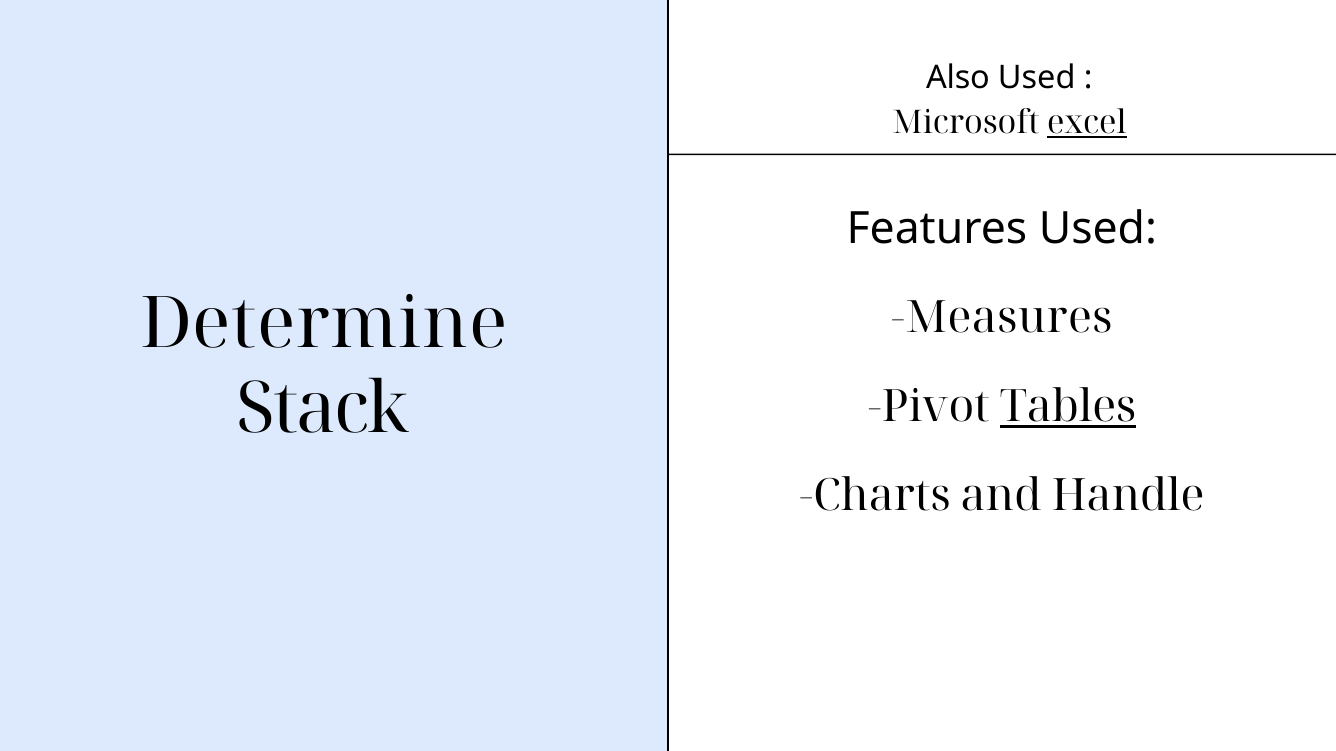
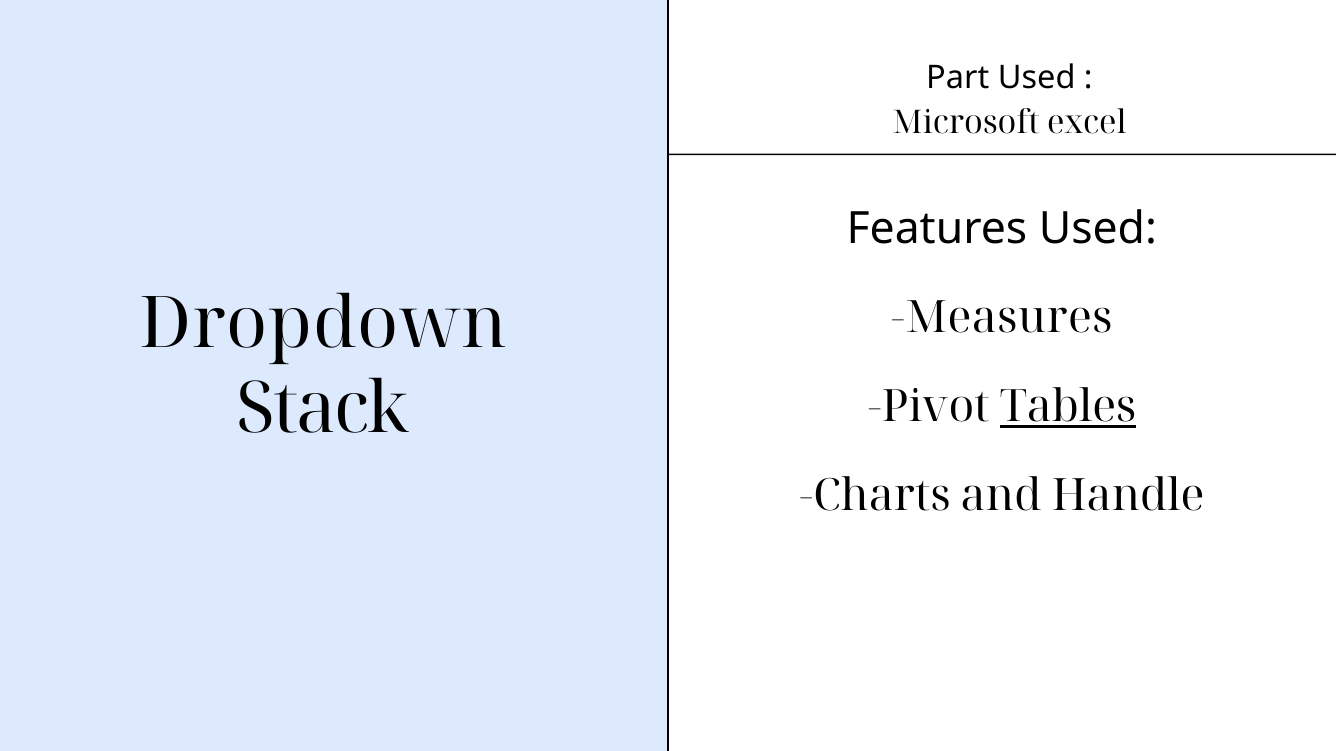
Also: Also -> Part (958, 78)
excel underline: present -> none (1087, 123)
Determine: Determine -> Dropdown (324, 324)
